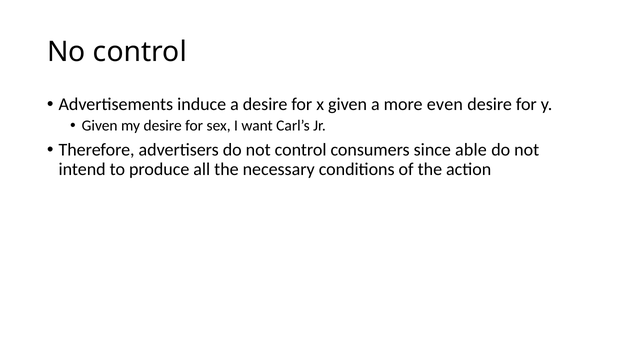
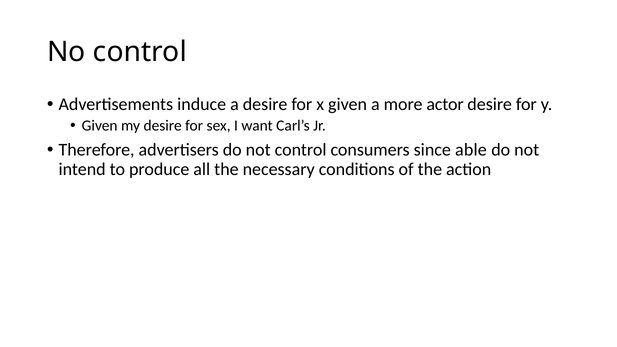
even: even -> actor (445, 104)
